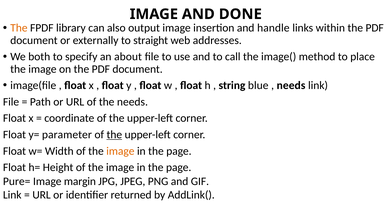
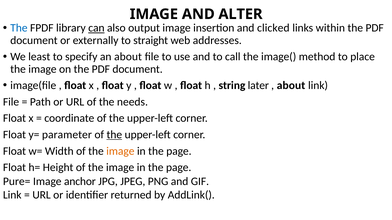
DONE: DONE -> ALTER (240, 14)
The colour: orange -> blue (19, 28)
can underline: none -> present (96, 28)
handle: handle -> clicked (273, 28)
both: both -> least (39, 57)
blue: blue -> later (258, 86)
needs: needs -> about (291, 86)
margin: margin -> anchor (80, 182)
